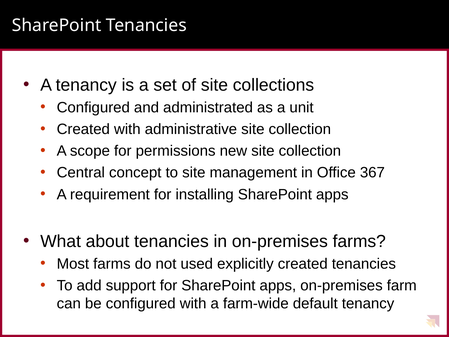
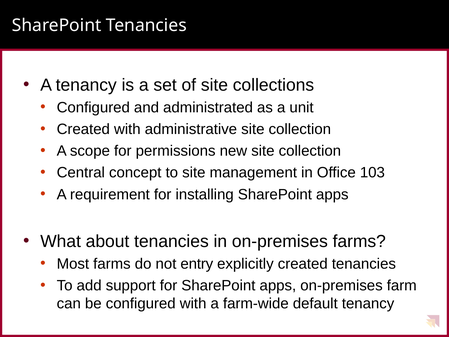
367: 367 -> 103 (372, 173)
used: used -> entry (197, 264)
